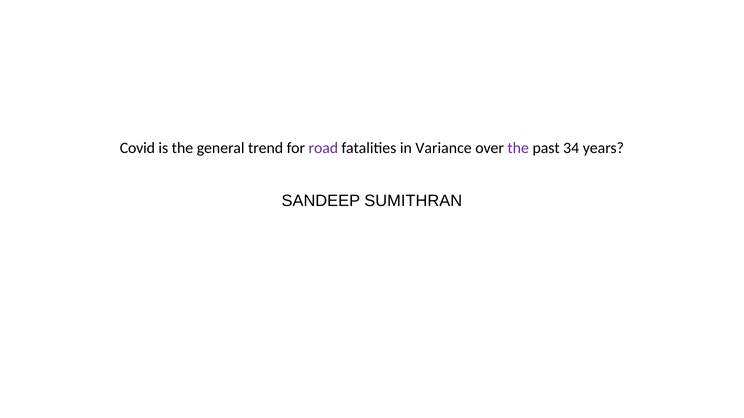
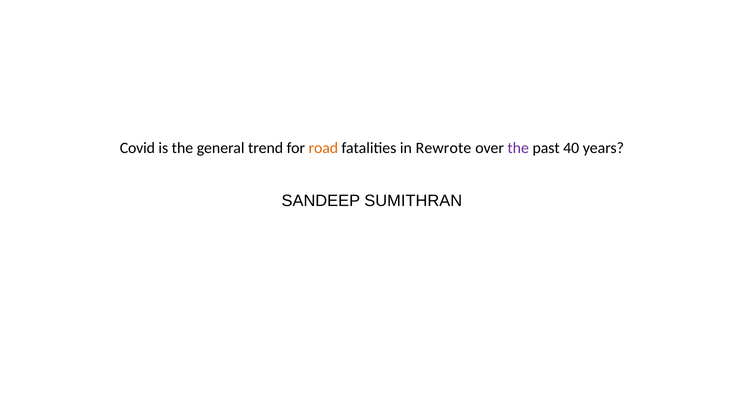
road colour: purple -> orange (323, 148)
Variance: Variance -> Rewrote (443, 148)
34: 34 -> 40 (571, 148)
